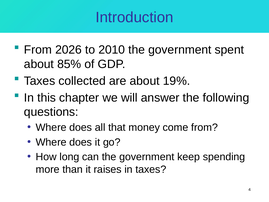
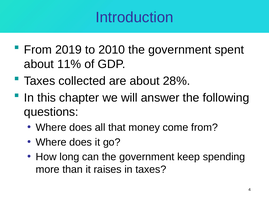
2026: 2026 -> 2019 (69, 50)
85%: 85% -> 11% (69, 64)
19%: 19% -> 28% (177, 81)
